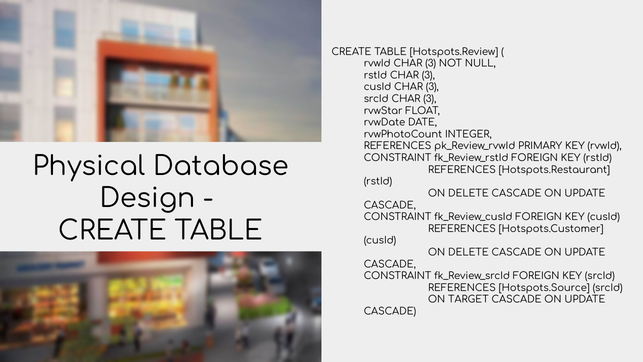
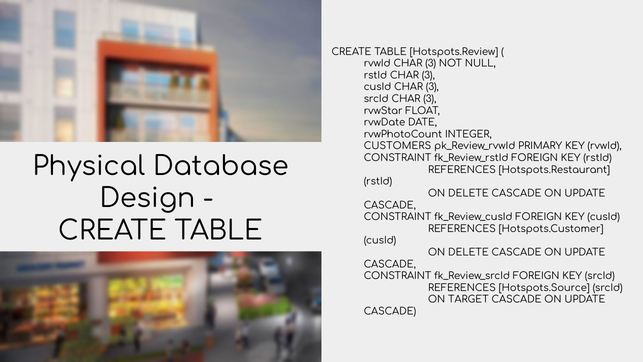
REFERENCES: REFERENCES -> CUSTOMERS (397, 146)
